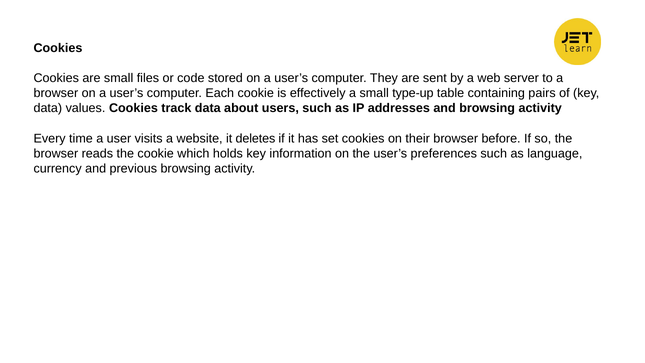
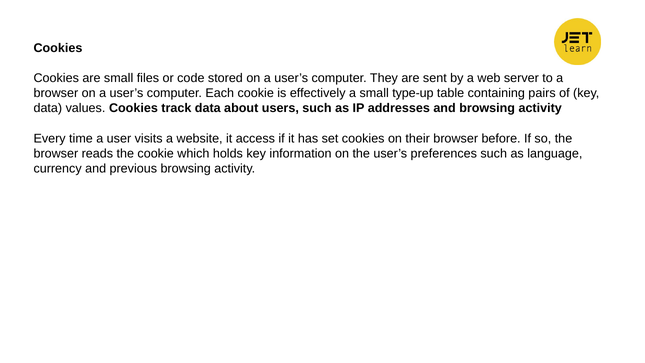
deletes: deletes -> access (255, 138)
